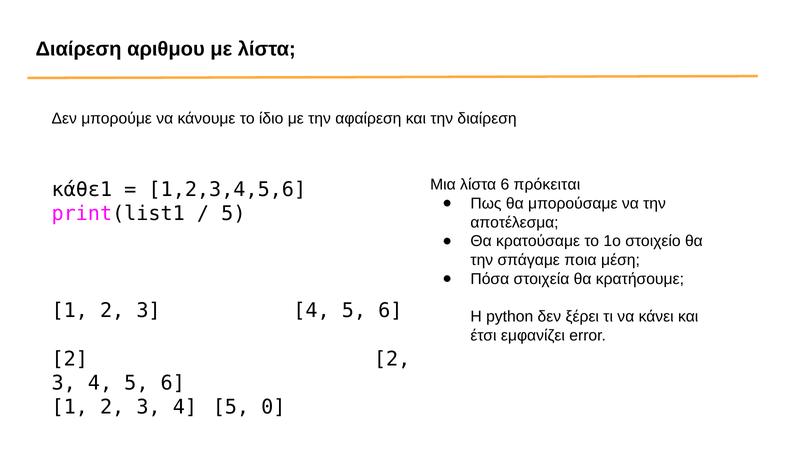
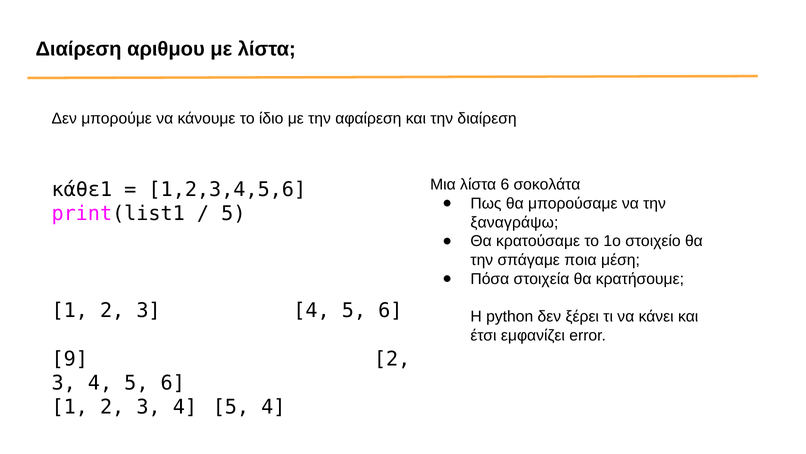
πρόκειται: πρόκειται -> σοκολάτα (547, 184)
αποτέλεσμα: αποτέλεσμα -> ξαναγράψω (514, 222)
2: 2 -> 9 (70, 358)
5 0: 0 -> 4 (273, 407)
